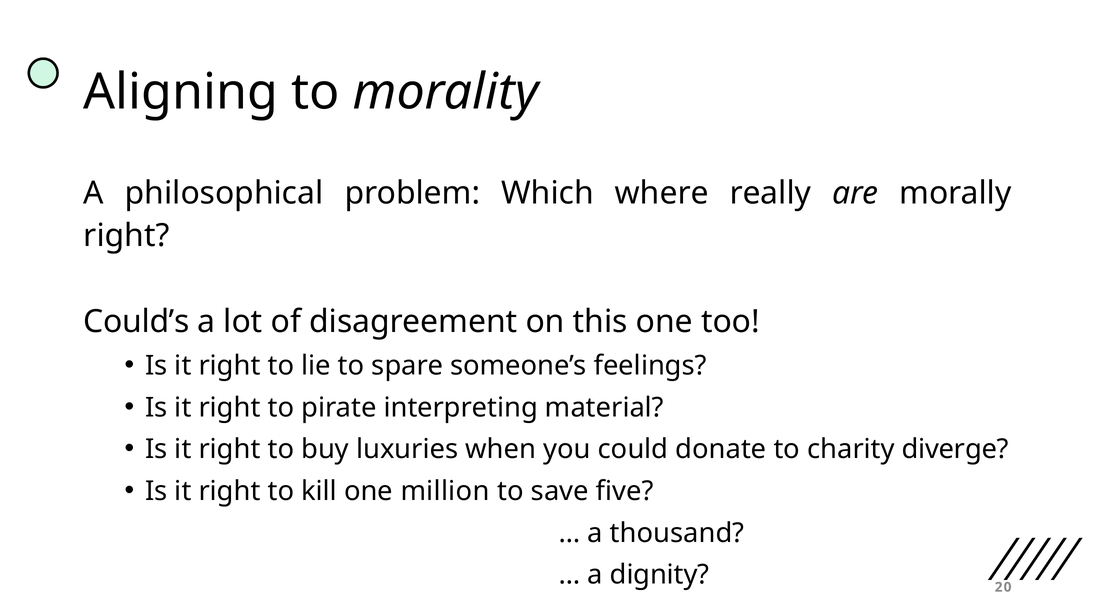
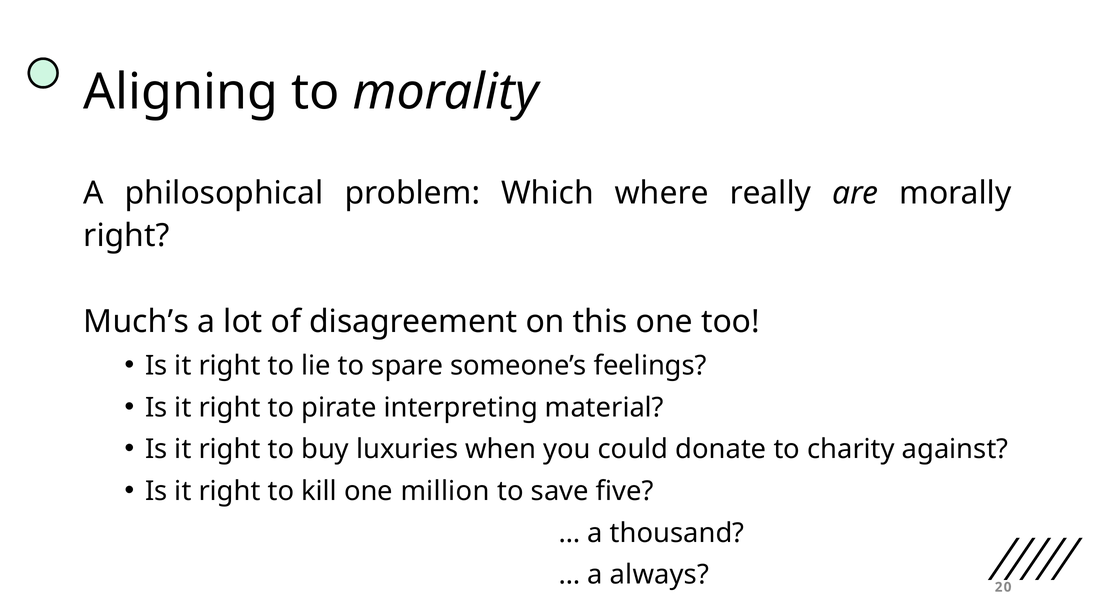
Could’s: Could’s -> Much’s (136, 322)
diverge: diverge -> against (955, 449)
dignity: dignity -> always (659, 575)
